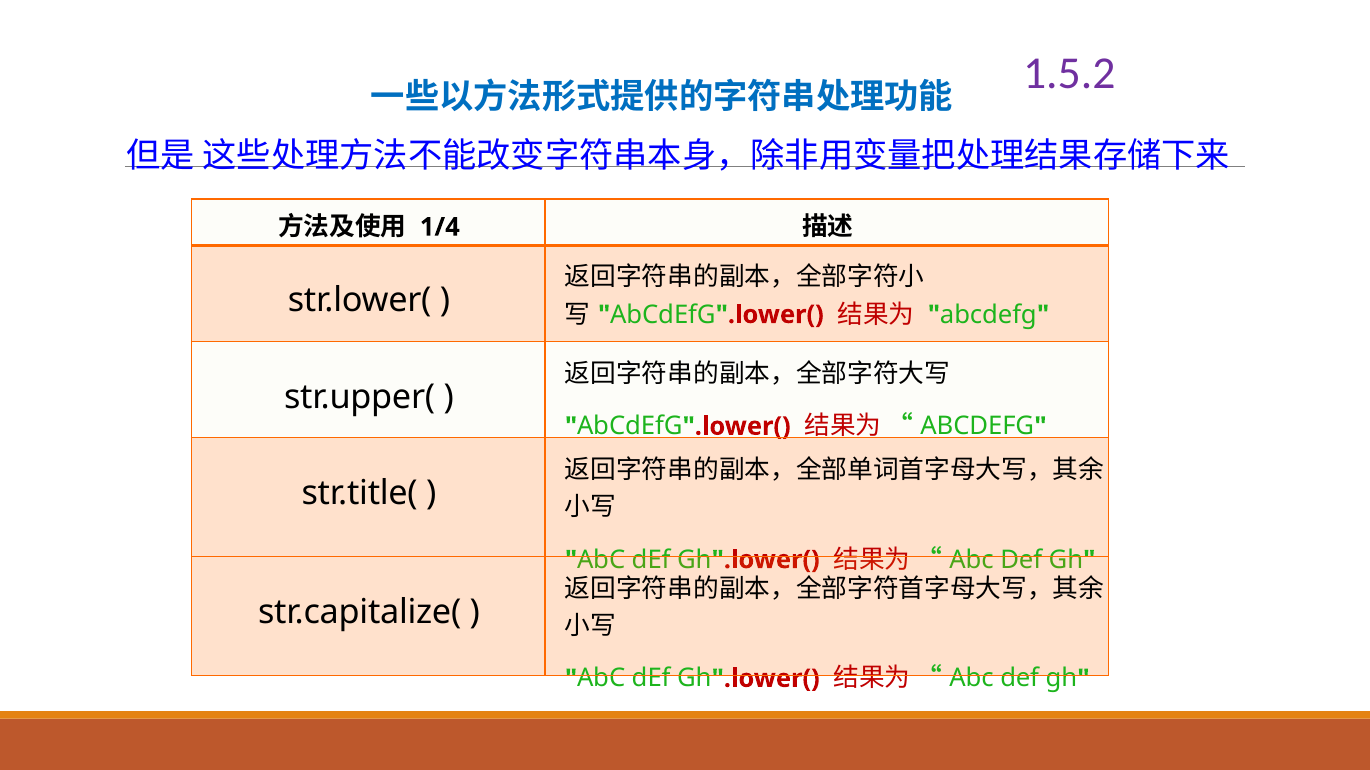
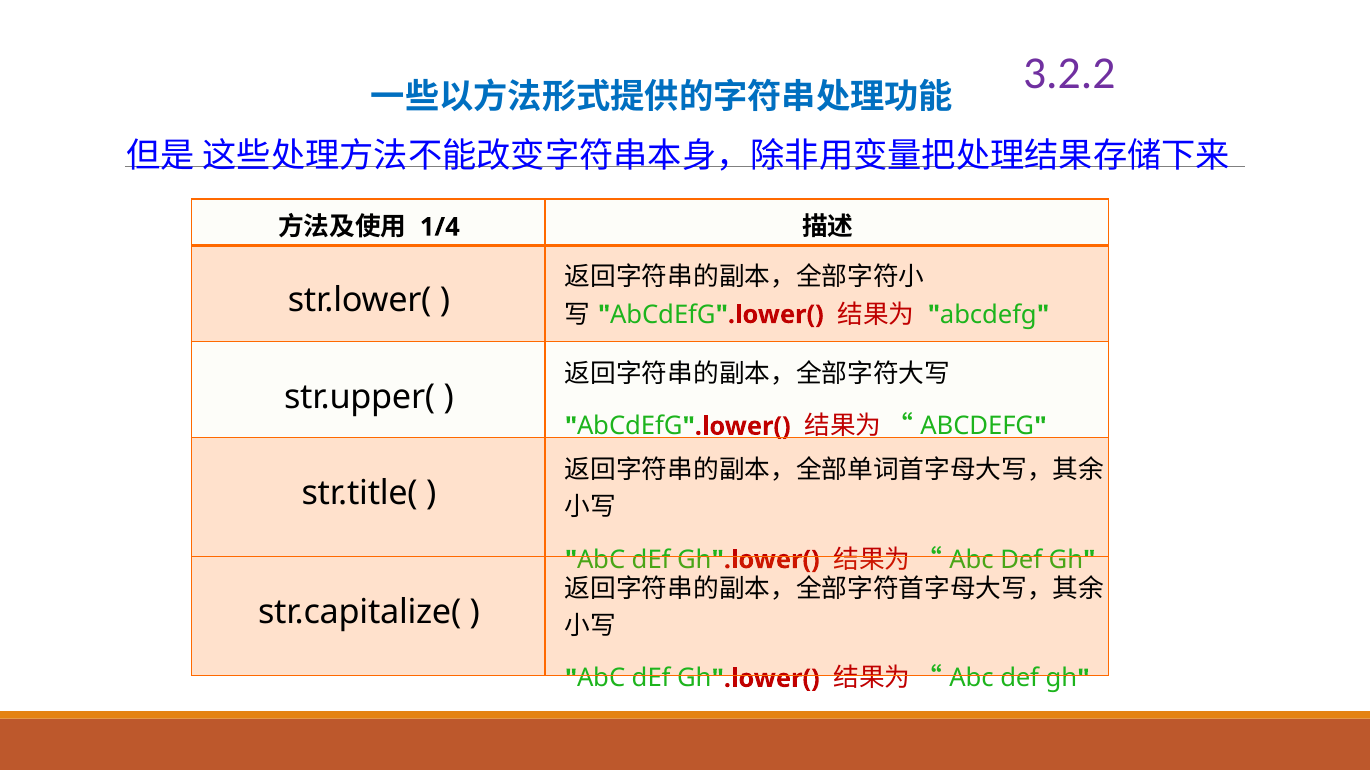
1.5.2: 1.5.2 -> 3.2.2 (1069, 73)
